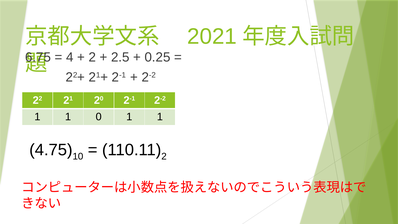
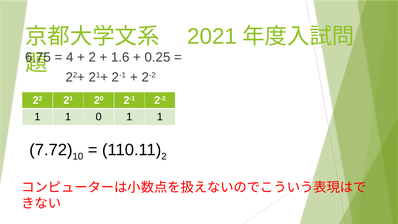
2.5: 2.5 -> 1.6 (120, 57)
4.75: 4.75 -> 7.72 (51, 150)
